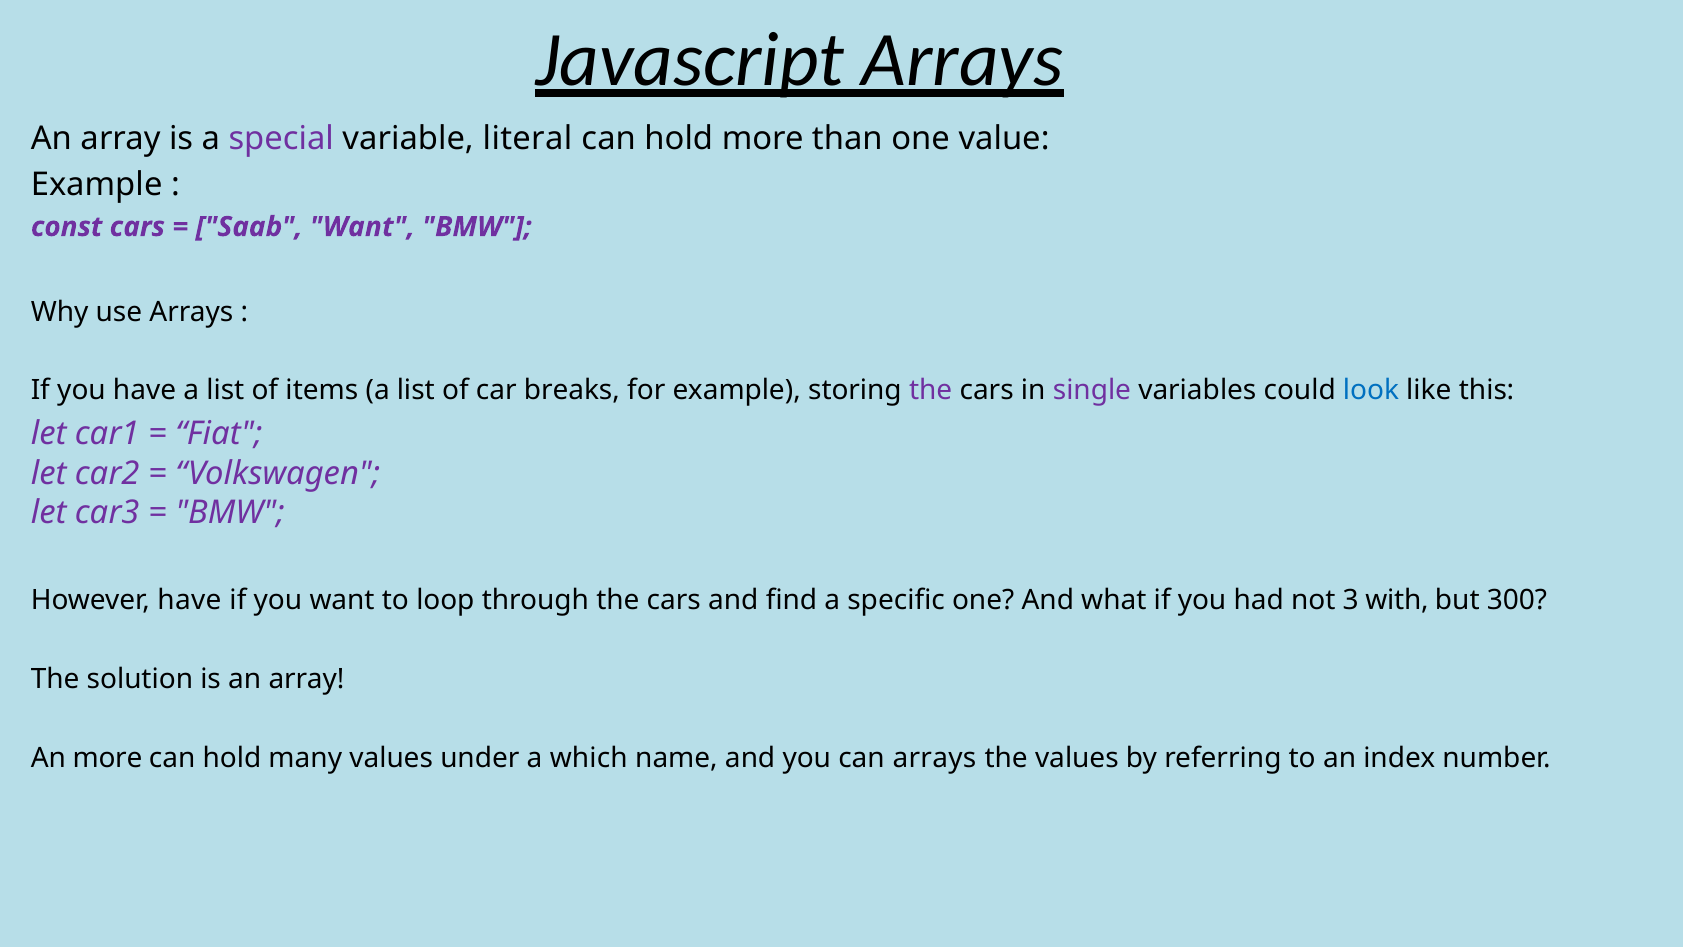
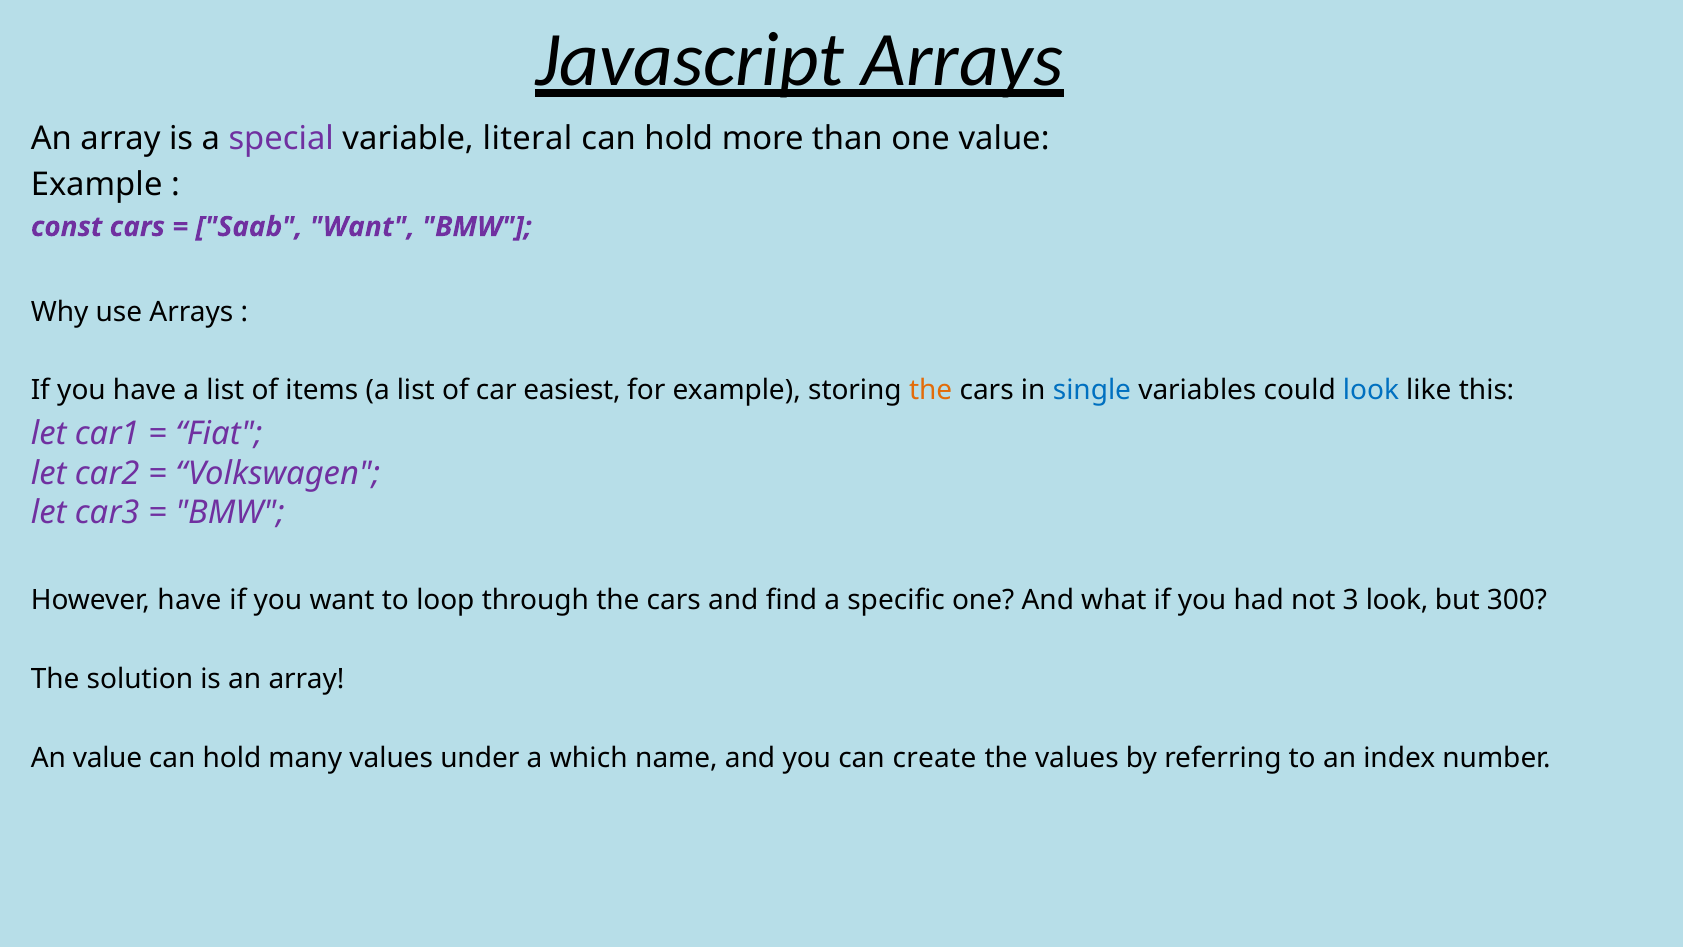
breaks: breaks -> easiest (572, 391)
the colour: purple -> orange (931, 391)
single colour: purple -> blue (1092, 391)
3 with: with -> look (1397, 600)
An more: more -> value (107, 758)
can arrays: arrays -> create (934, 758)
